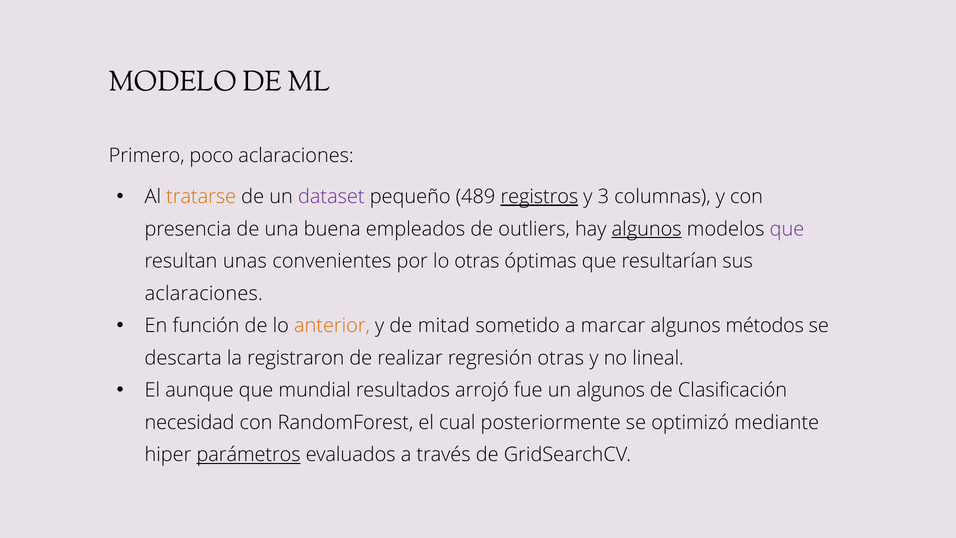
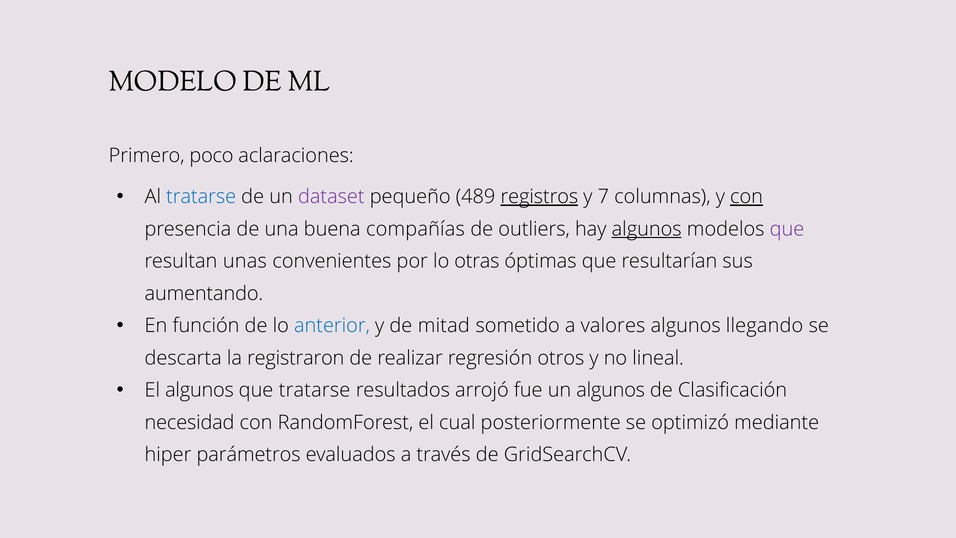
tratarse colour: orange -> blue (201, 197)
3: 3 -> 7 (603, 197)
con underline: none -> present (747, 197)
empleados: empleados -> compañías (415, 229)
aclaraciones: aclaraciones -> aumentando (204, 293)
anterior colour: orange -> blue (332, 326)
marcar: marcar -> valores (613, 326)
métodos: métodos -> llegando (765, 326)
regresión otras: otras -> otros (561, 358)
El aunque: aunque -> algunos (199, 390)
que mundial: mundial -> tratarse (315, 390)
parámetros underline: present -> none (249, 455)
